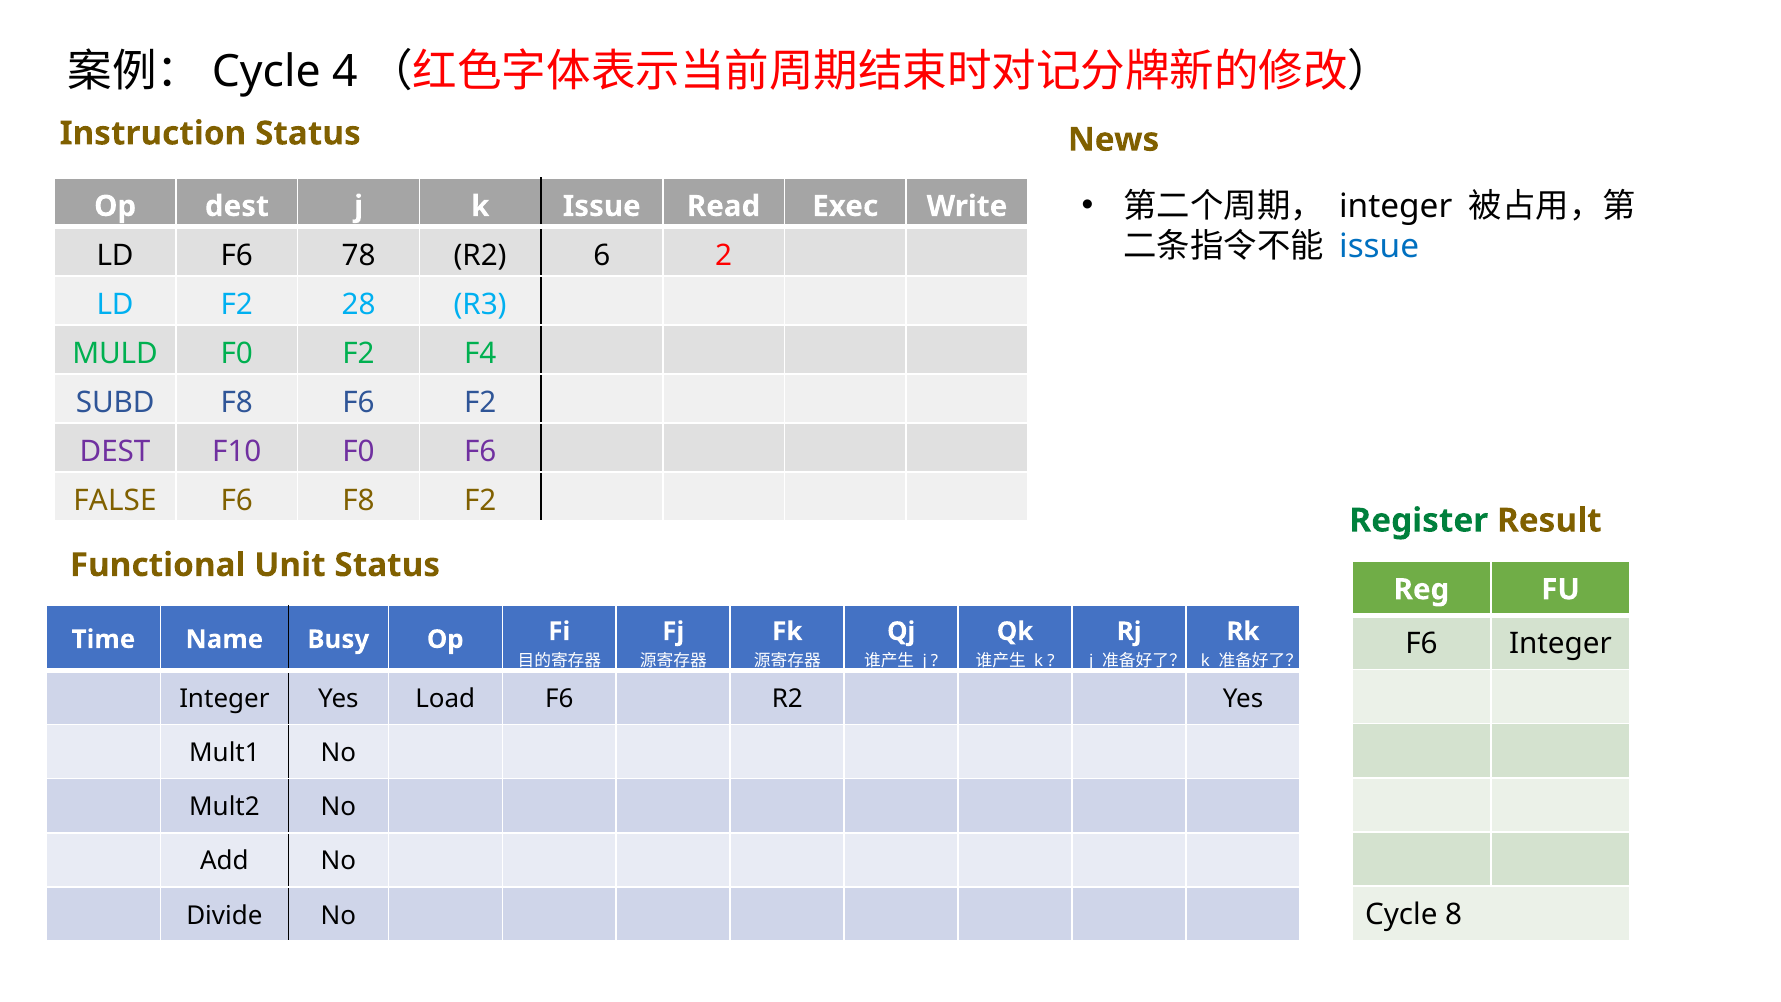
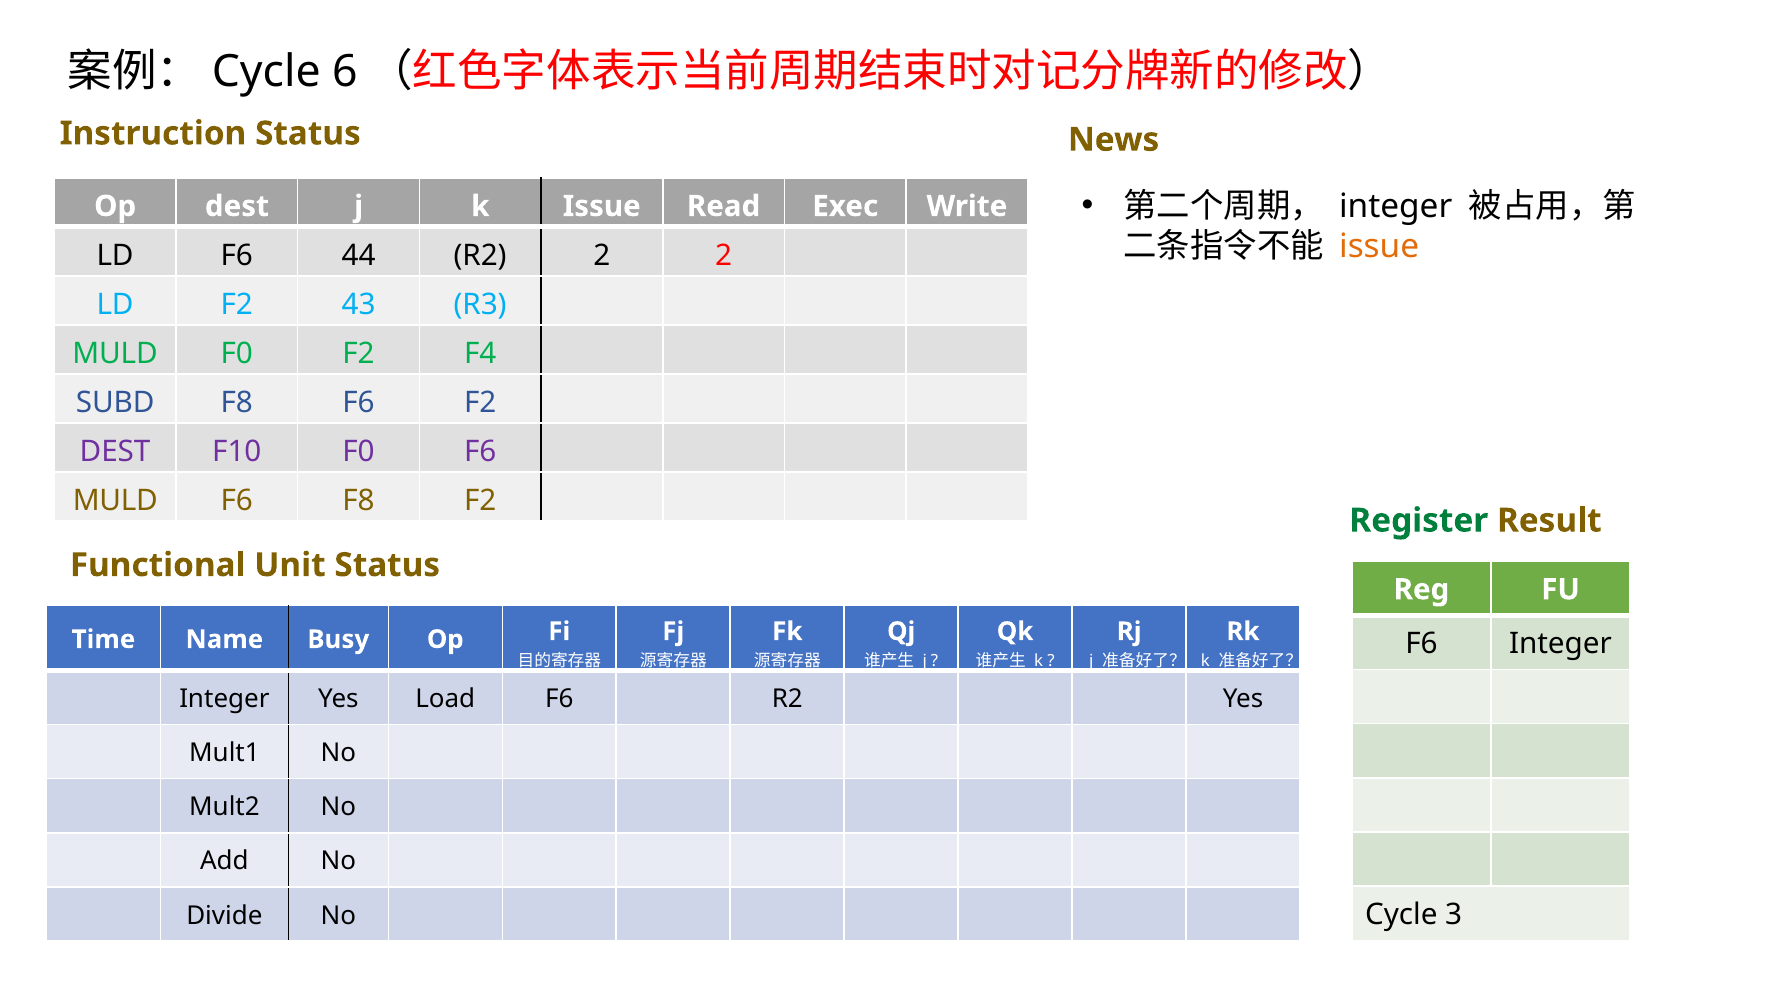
4: 4 -> 6 (345, 71)
issue colour: blue -> orange (1379, 247)
78: 78 -> 44 (359, 255)
R2 6: 6 -> 2 (602, 255)
28: 28 -> 43 (359, 304)
FALSE: FALSE -> MULD (115, 500)
8: 8 -> 3 (1454, 914)
